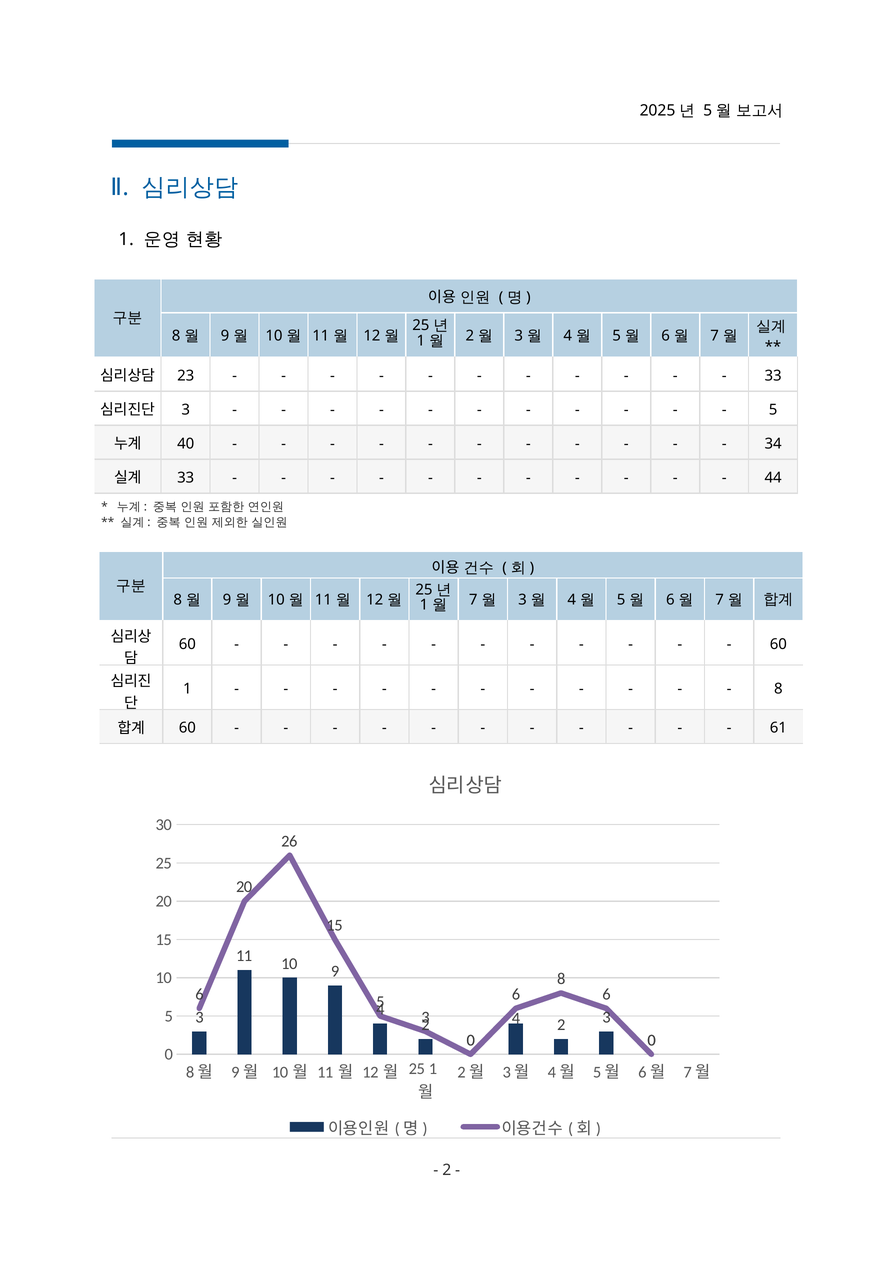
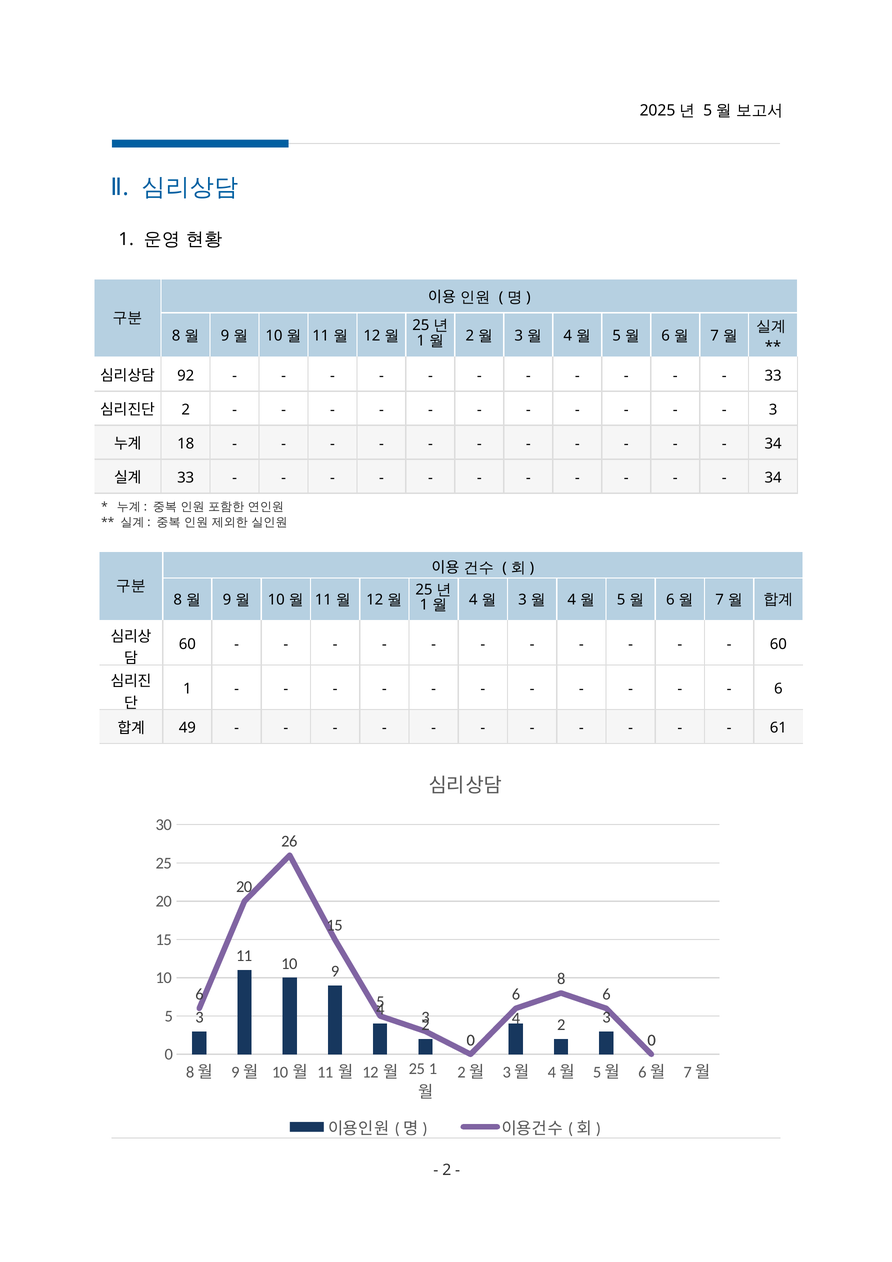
23: 23 -> 92 (186, 376)
3: 3 -> 2 (186, 410)
5: 5 -> 3 (773, 410)
40: 40 -> 18 (186, 444)
44: 44 -> 34 (773, 478)
7: 7 -> 4 (473, 600)
8: 8 -> 6 (778, 689)
60: 60 -> 49 (187, 728)
